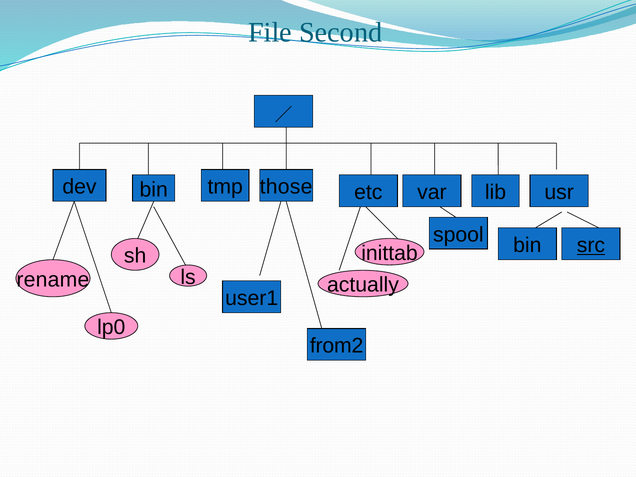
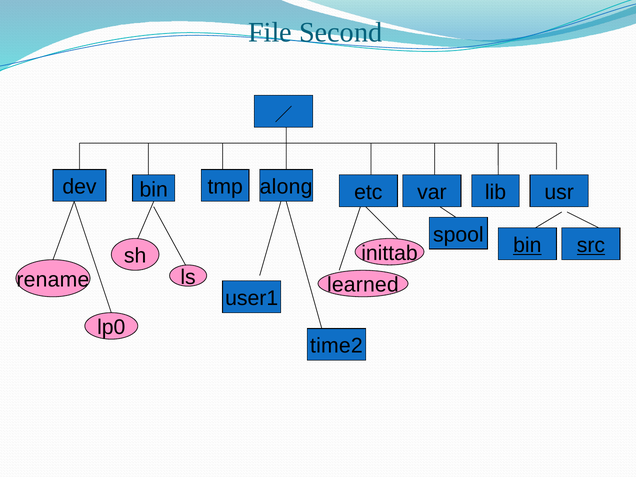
those: those -> along (286, 187)
bin underline: none -> present (527, 245)
actually: actually -> learned (363, 285)
from2: from2 -> time2 (336, 346)
